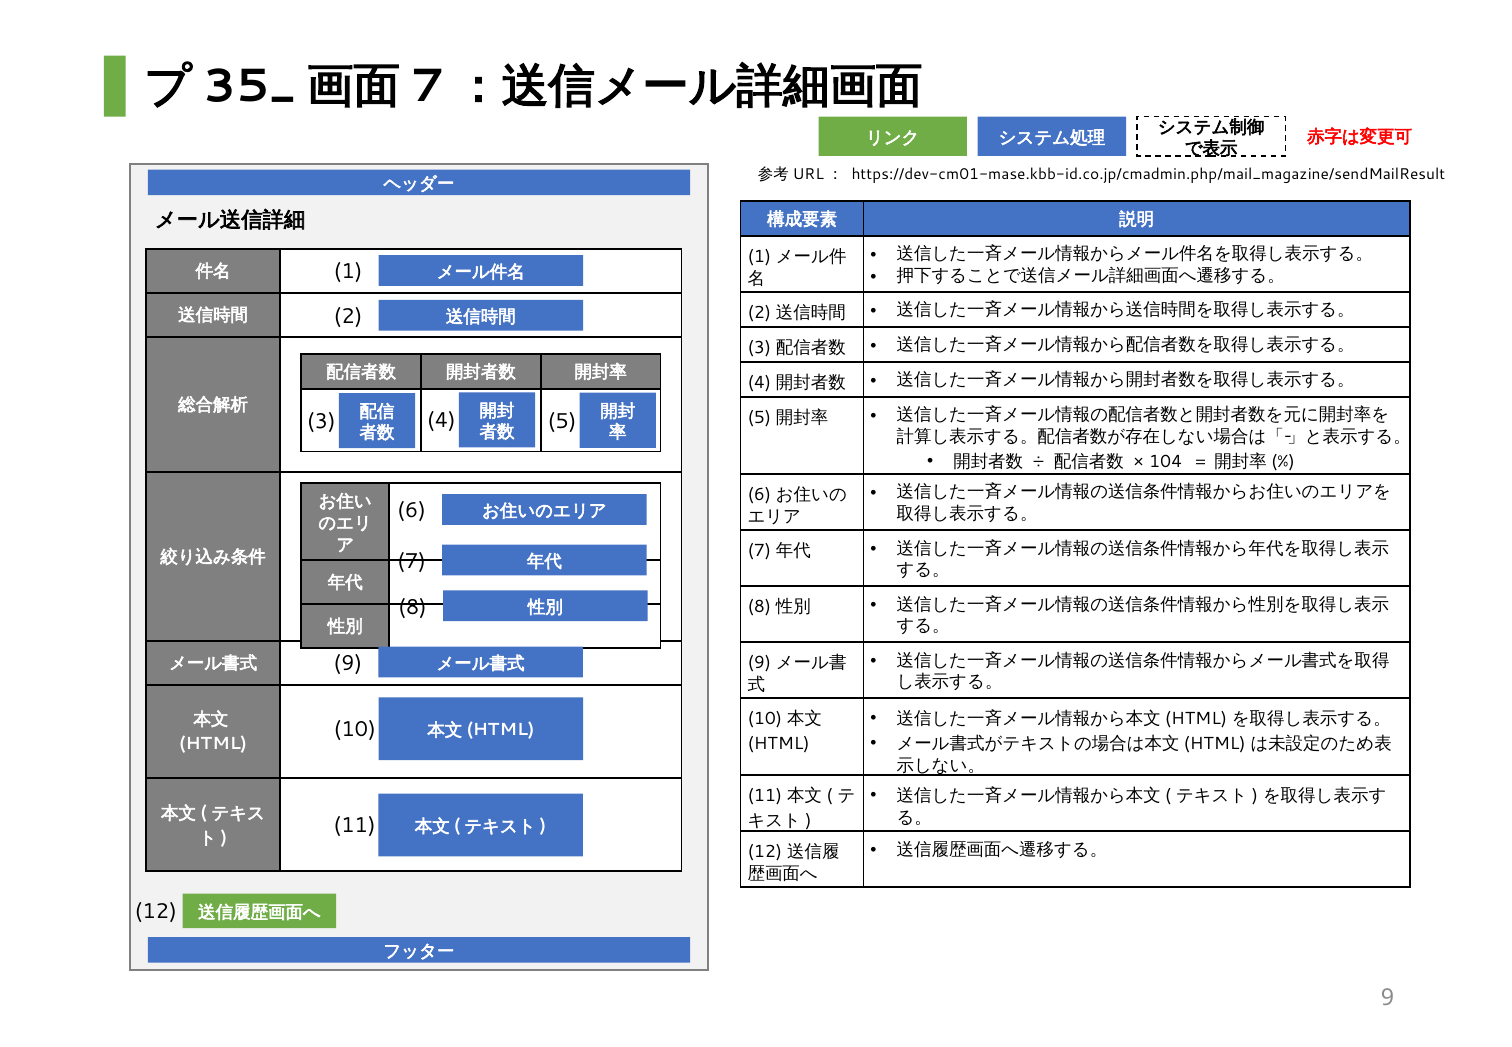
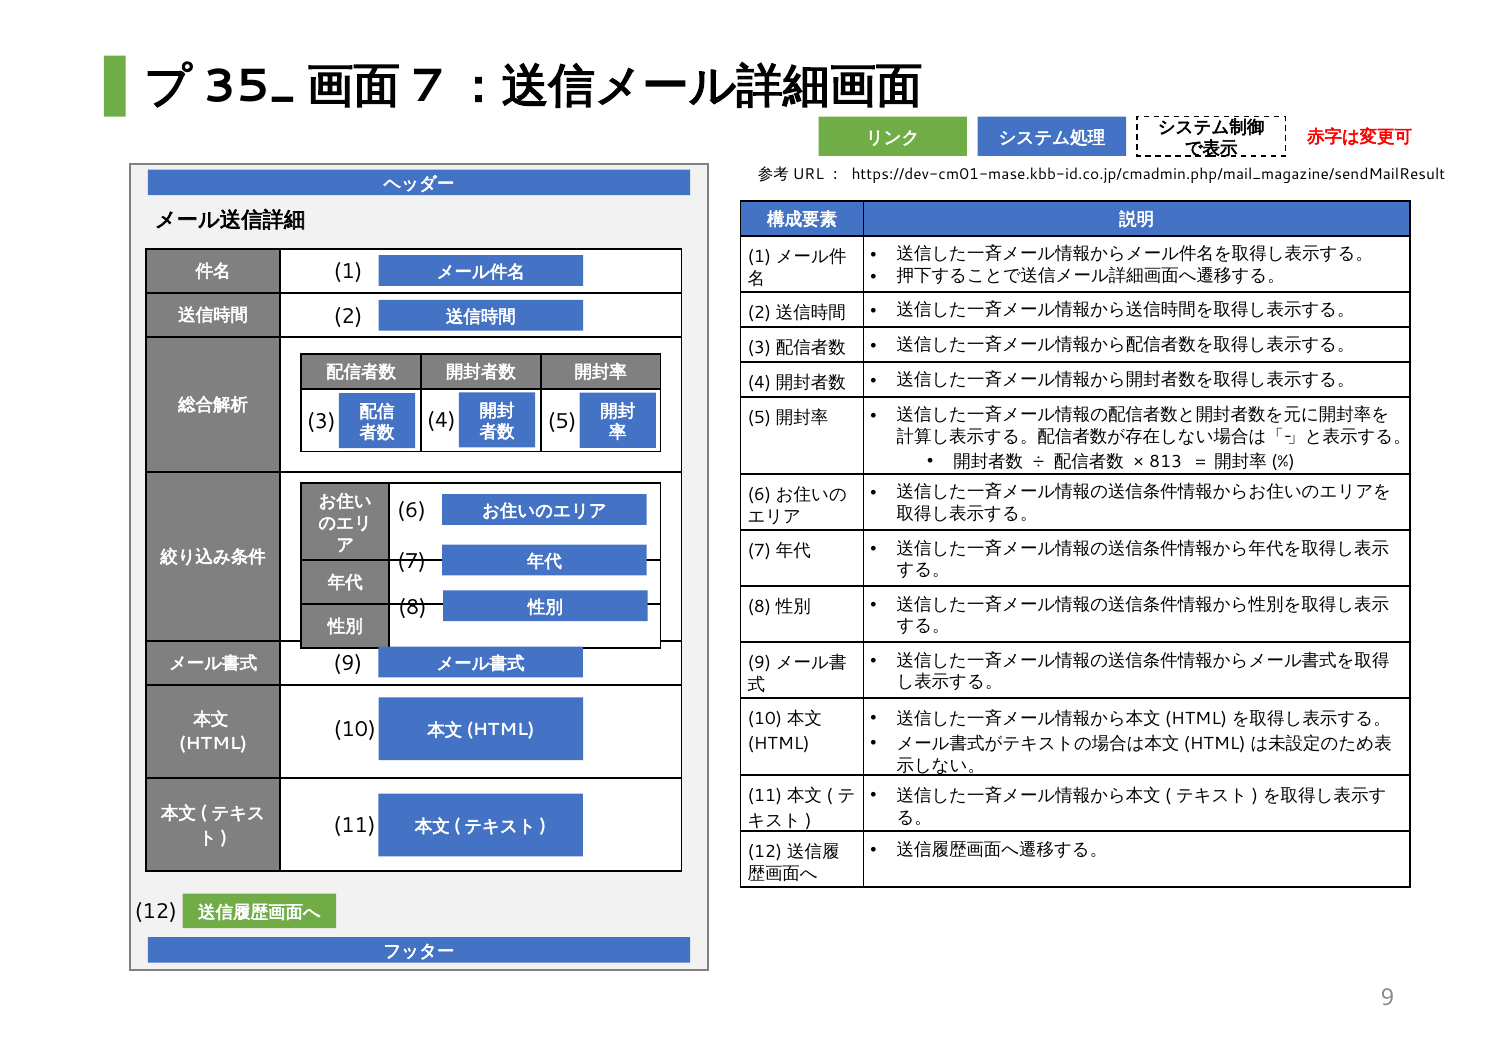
104: 104 -> 813 (1166, 461)
